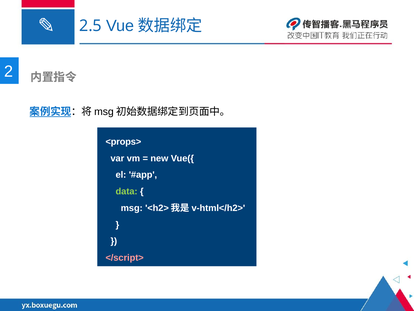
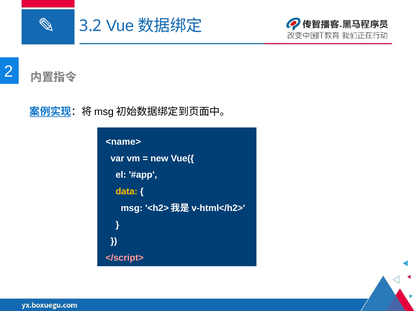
2.5: 2.5 -> 3.2 (91, 26)
<props>: <props> -> <name> (123, 142)
data colour: light green -> yellow (127, 191)
